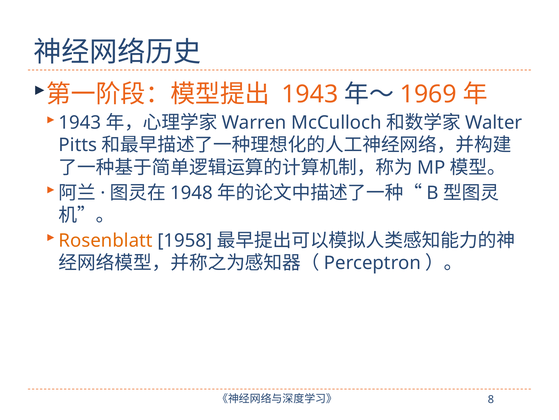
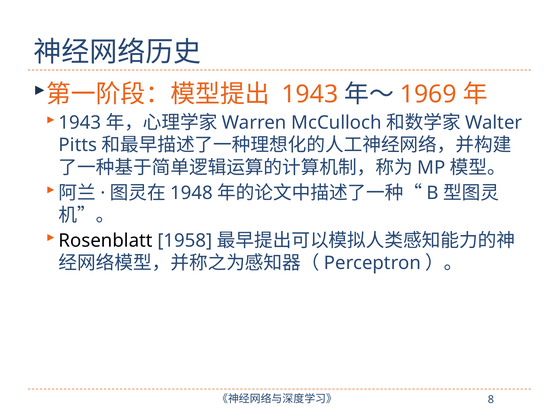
Rosenblatt colour: orange -> black (106, 240)
